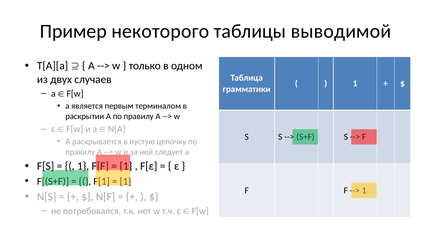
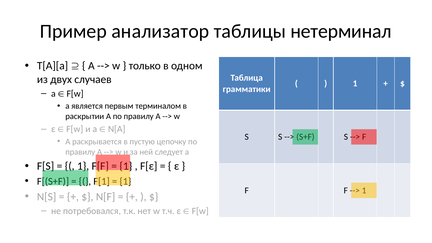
некоторого: некоторого -> анализатор (160, 31)
выводимой: выводимой -> нетерминал (341, 31)
